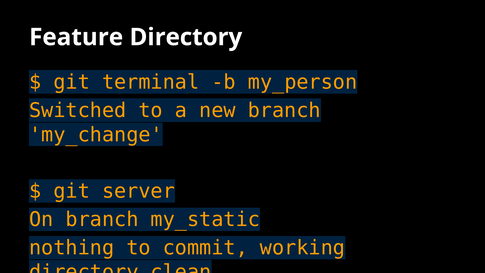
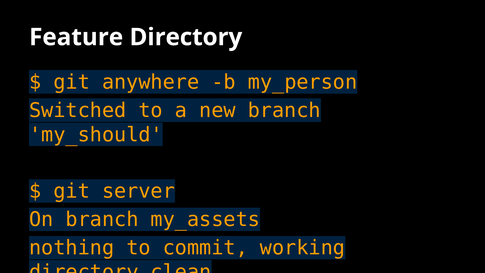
terminal: terminal -> anywhere (151, 82)
my_change: my_change -> my_should (96, 135)
my_static: my_static -> my_assets (205, 219)
